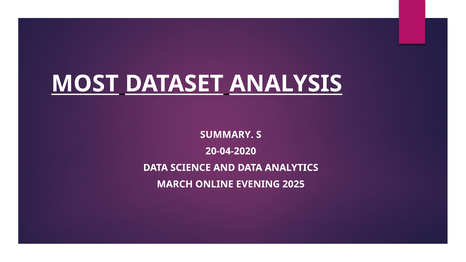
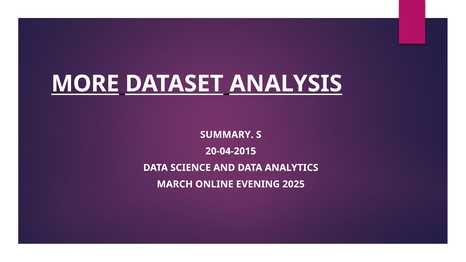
MOST: MOST -> MORE (85, 84)
20-04-2020: 20-04-2020 -> 20-04-2015 (231, 151)
